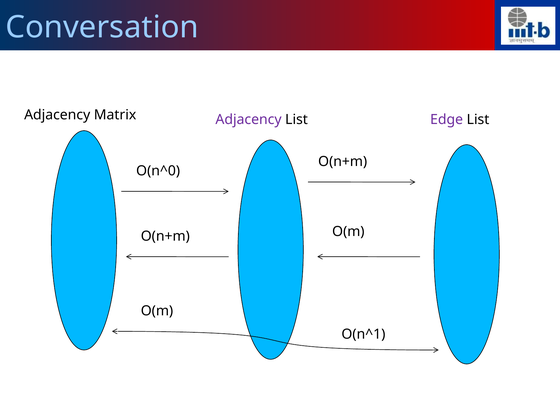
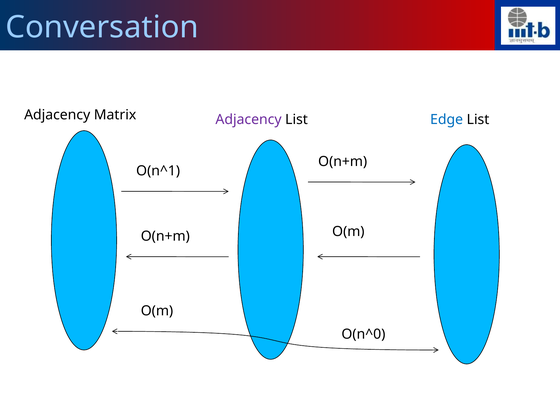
Edge colour: purple -> blue (447, 119)
O(n^0: O(n^0 -> O(n^1 (158, 171)
O(n^1: O(n^1 -> O(n^0 (363, 334)
